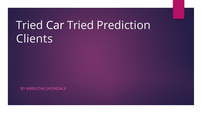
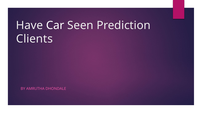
Tried: Tried -> Have (29, 25)
Car Tried: Tried -> Seen (80, 25)
